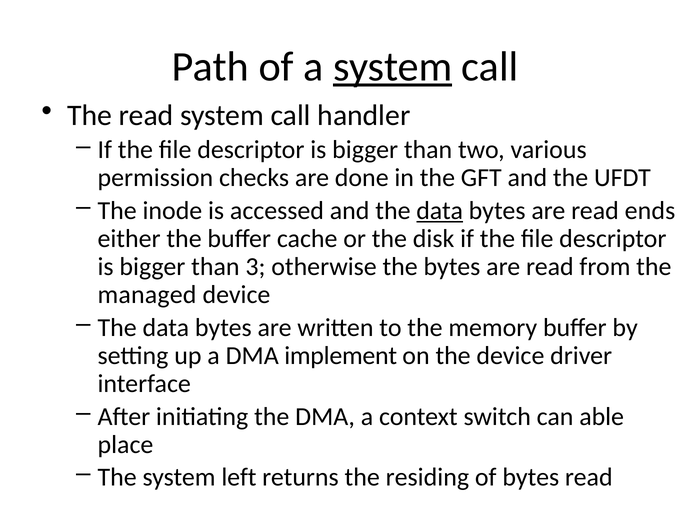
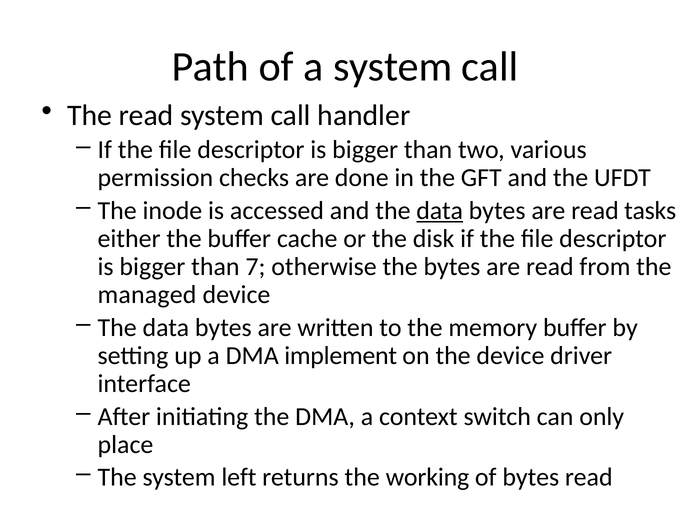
system underline: present -> none (393, 67)
ends: ends -> tasks (650, 211)
3: 3 -> 7 (255, 267)
able: able -> only (602, 417)
residing: residing -> working (427, 478)
